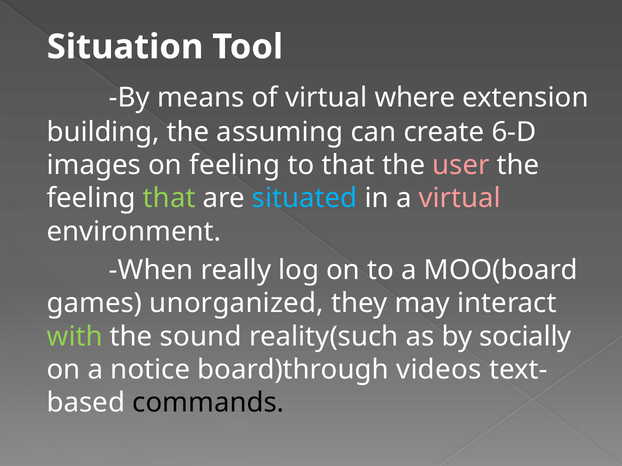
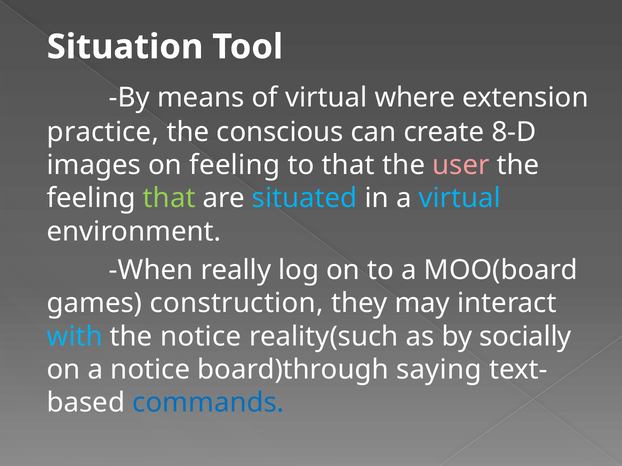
building: building -> practice (103, 132)
assuming: assuming -> conscious (280, 132)
6-D: 6-D -> 8-D (514, 132)
virtual colour: pink -> light blue (460, 199)
unorganized: unorganized -> construction (237, 304)
with colour: light green -> light blue (75, 337)
the sound: sound -> notice (201, 337)
videos: videos -> saying (439, 370)
commands colour: black -> blue (208, 403)
